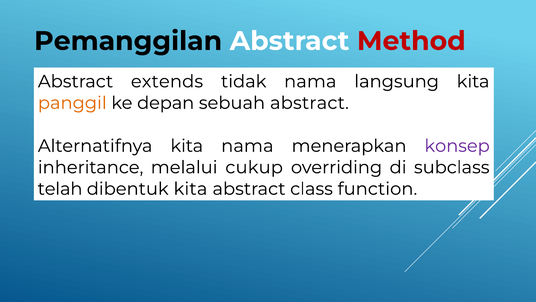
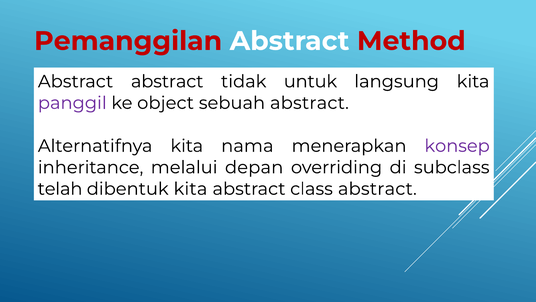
Pemanggilan colour: black -> red (128, 41)
Abstract extends: extends -> abstract (167, 81)
tidak nama: nama -> untuk (310, 81)
panggil colour: orange -> purple (72, 103)
depan: depan -> object (166, 103)
cukup: cukup -> depan (254, 167)
class function: function -> abstract (377, 189)
